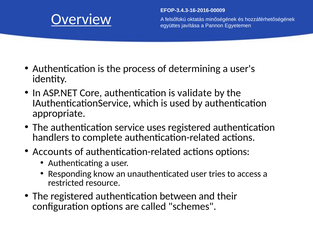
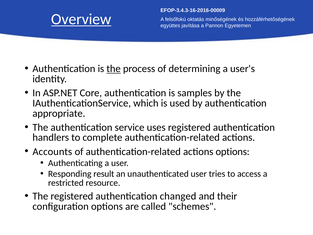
the underline: none -> present (114, 69)
validate: validate -> samples (195, 93)
know: know -> result (104, 174)
between: between -> changed (178, 196)
